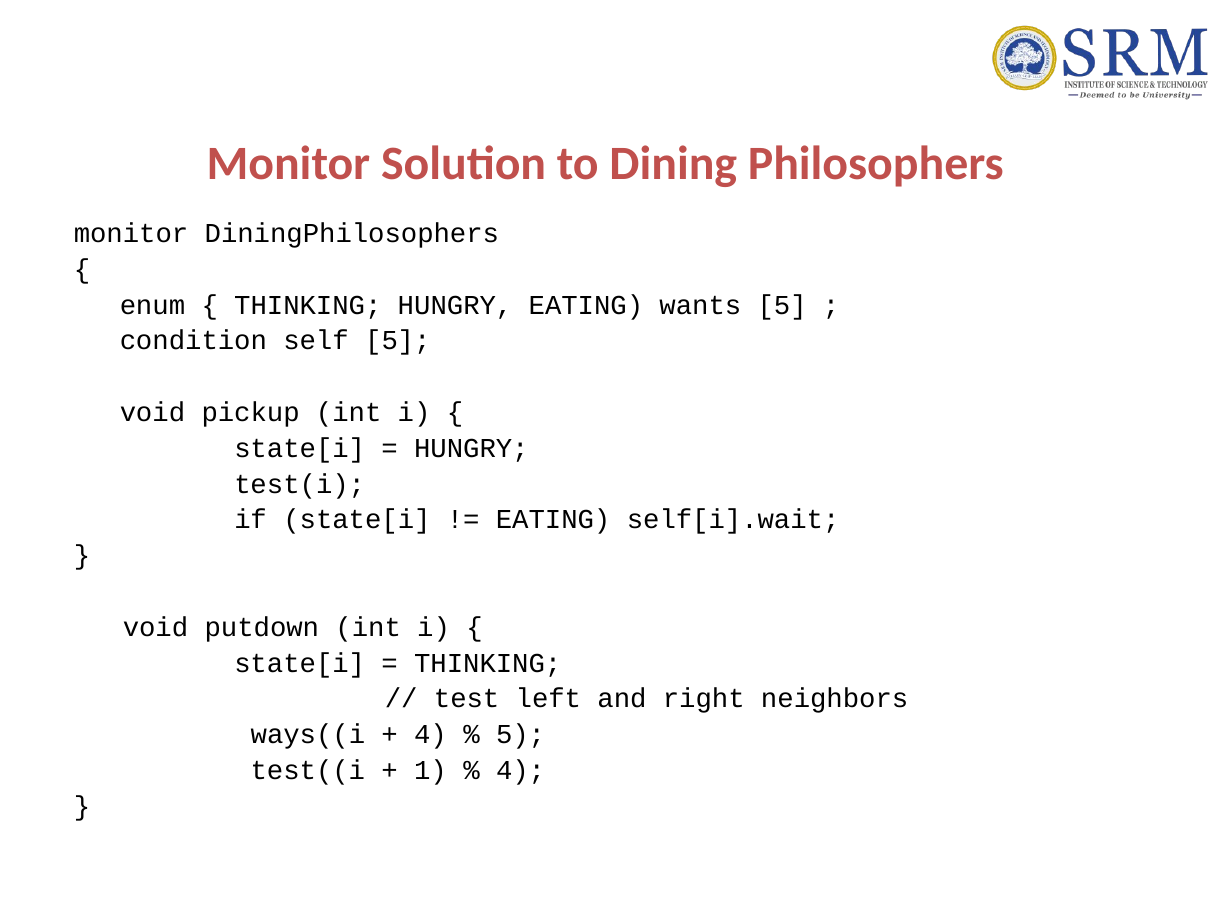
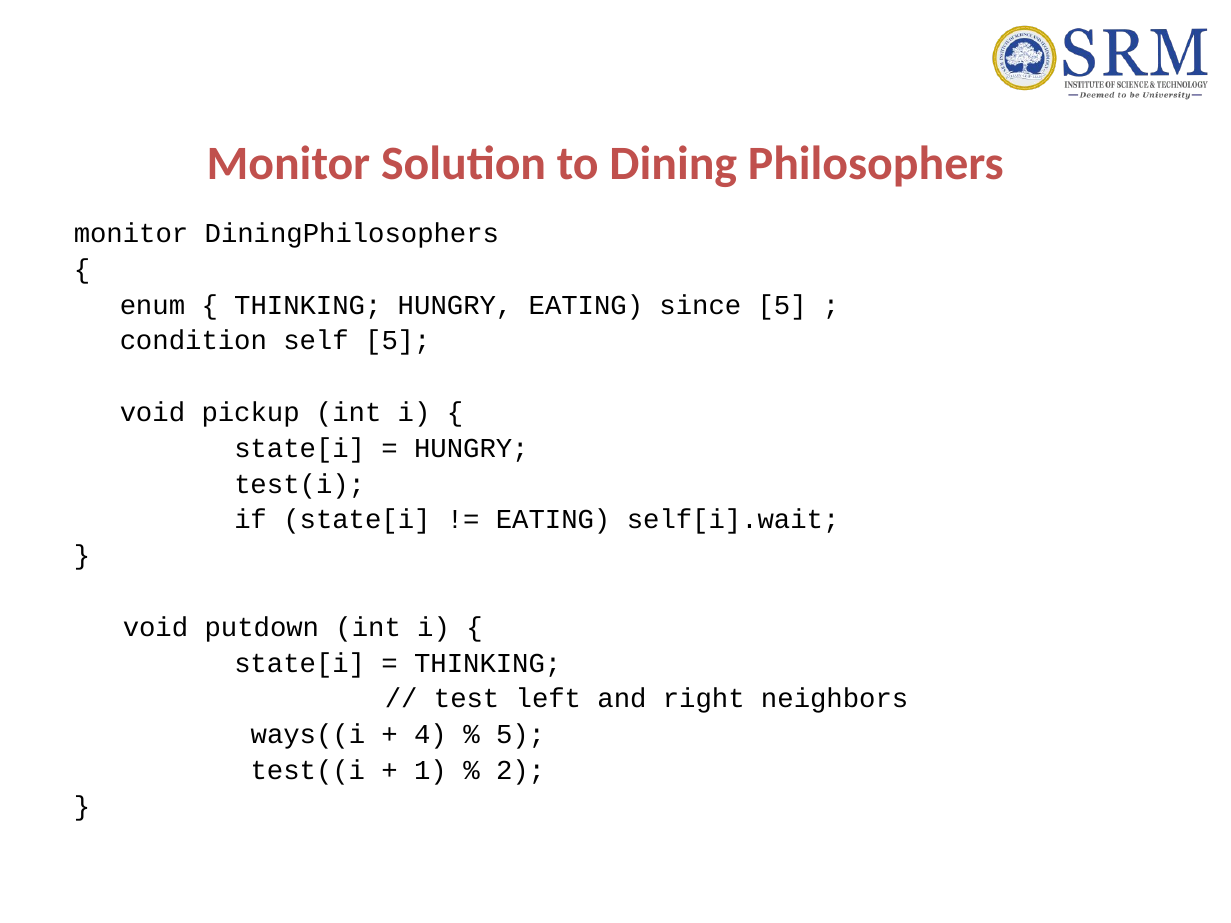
wants: wants -> since (700, 305)
4: 4 -> 2 (521, 771)
